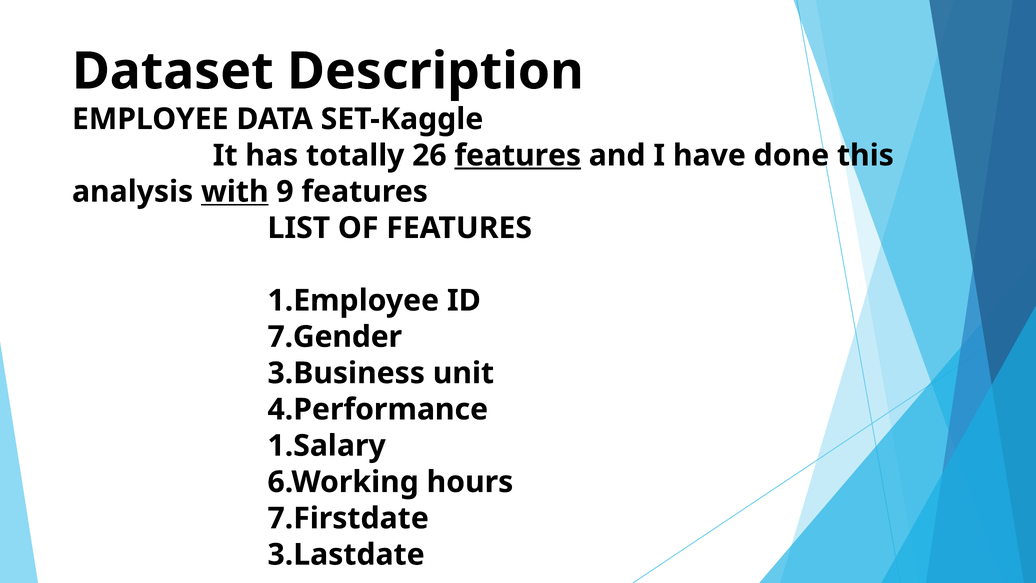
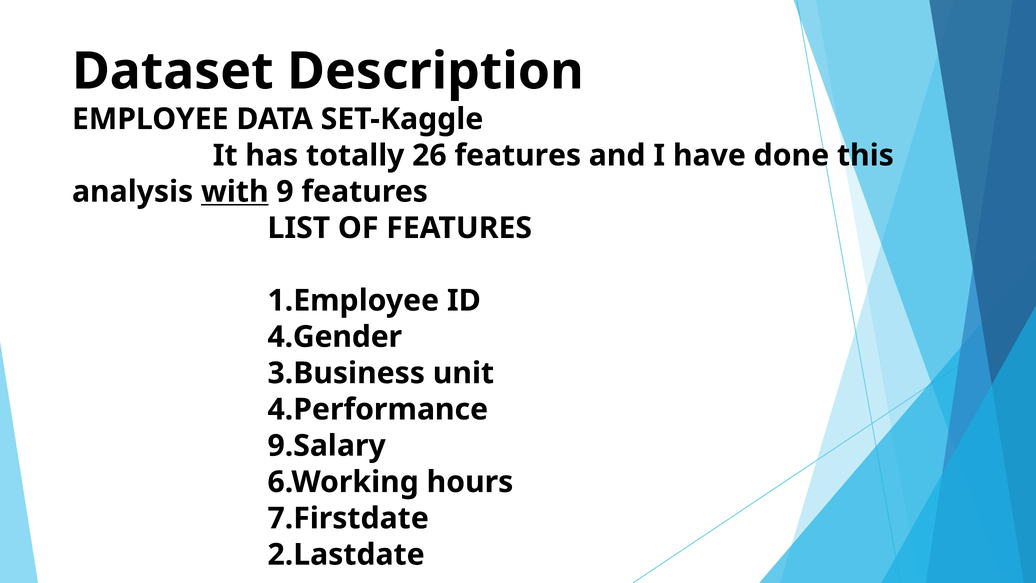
features underline: present -> none (518, 155)
7.Gender: 7.Gender -> 4.Gender (335, 337)
1.Salary: 1.Salary -> 9.Salary (327, 446)
3.Lastdate: 3.Lastdate -> 2.Lastdate (346, 554)
